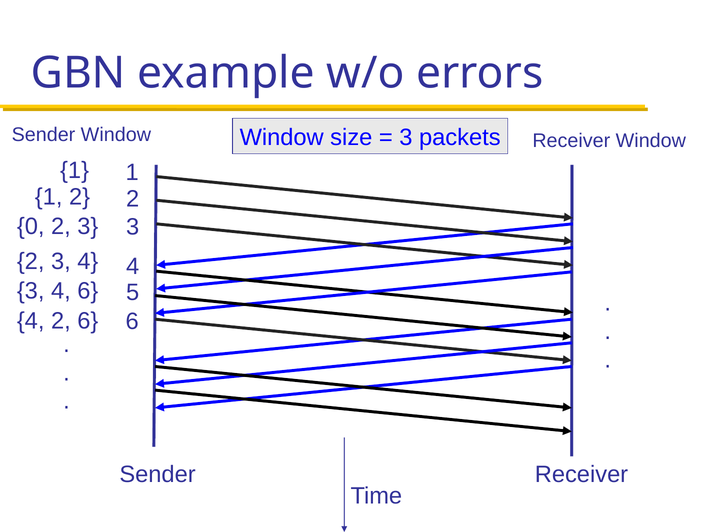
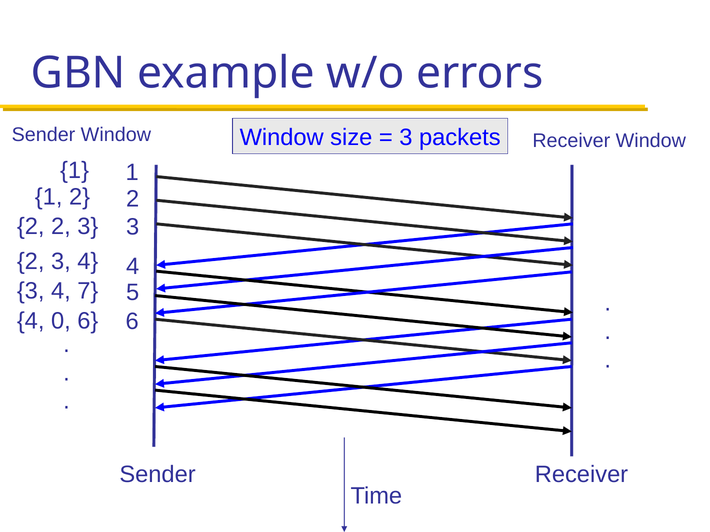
0: 0 -> 2 (31, 227)
4 6: 6 -> 7 (88, 291)
2: 2 -> 0 (61, 321)
